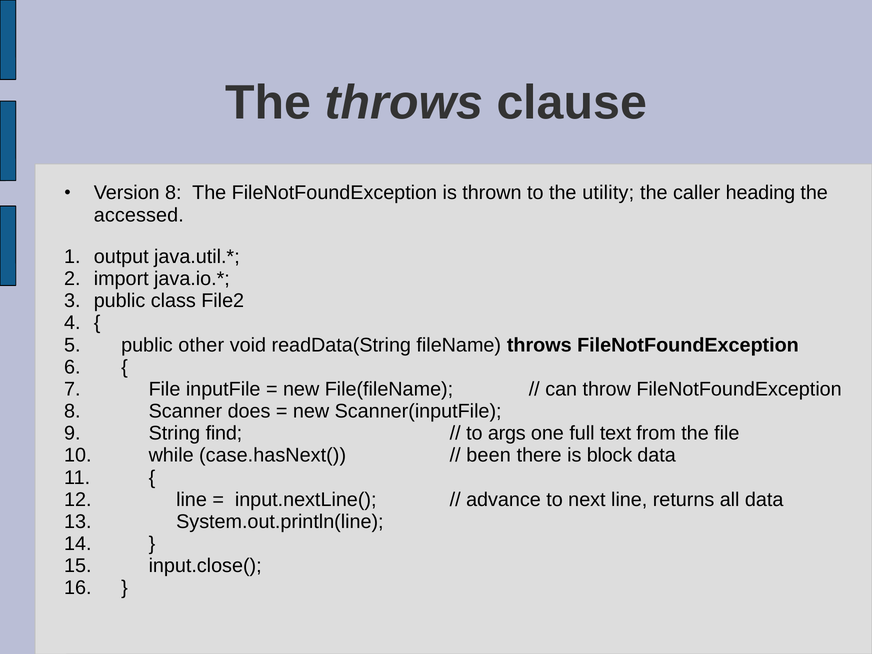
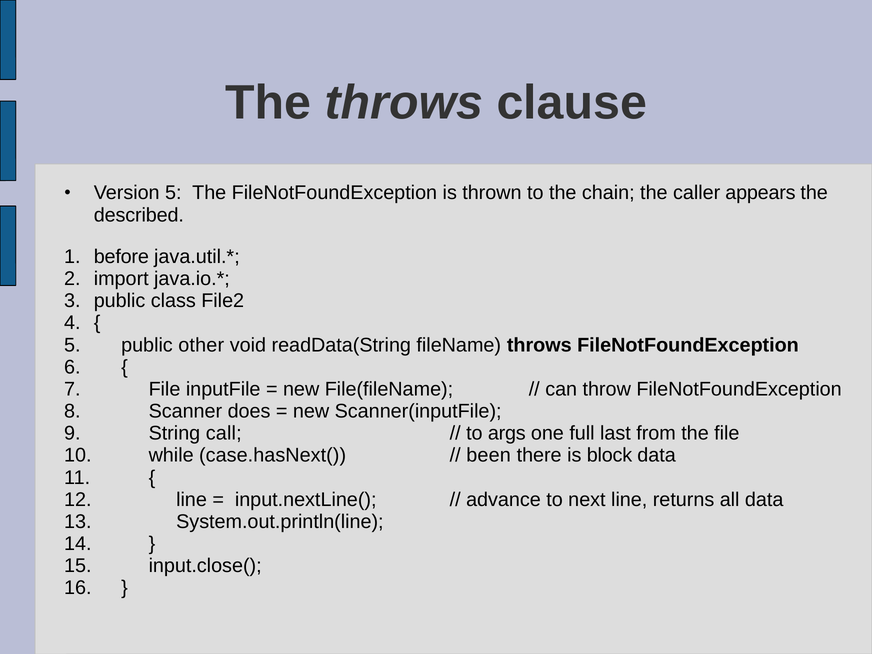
Version 8: 8 -> 5 (173, 193)
utility: utility -> chain (608, 193)
heading: heading -> appears (760, 193)
accessed: accessed -> described (139, 215)
output: output -> before (121, 257)
find: find -> call (224, 433)
text: text -> last (615, 433)
